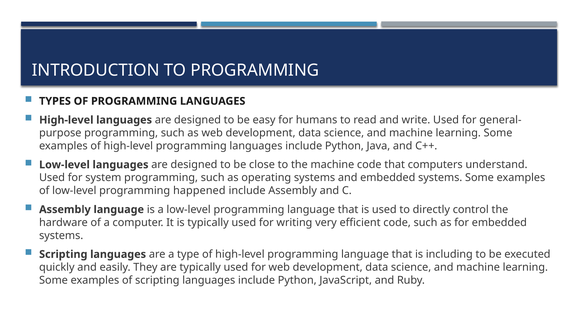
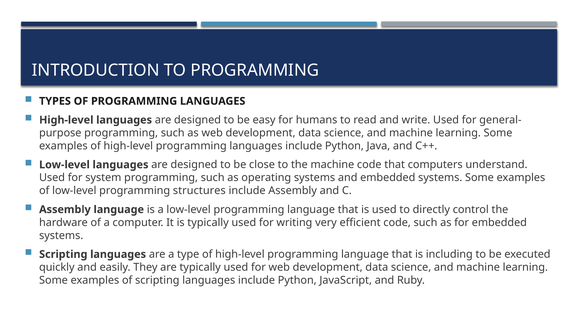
happened: happened -> structures (199, 191)
